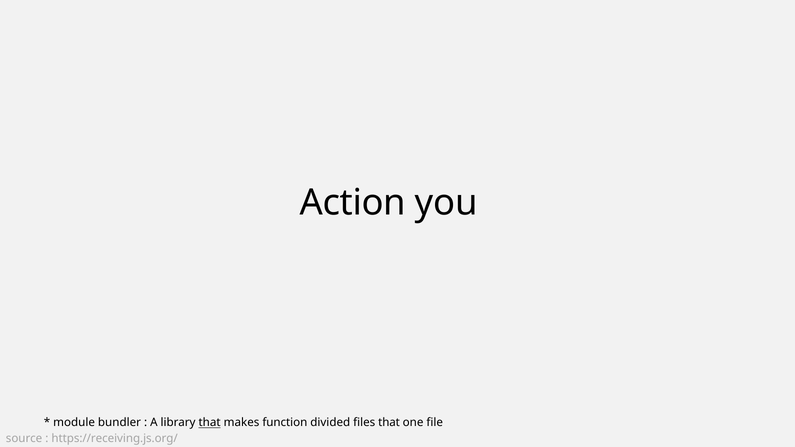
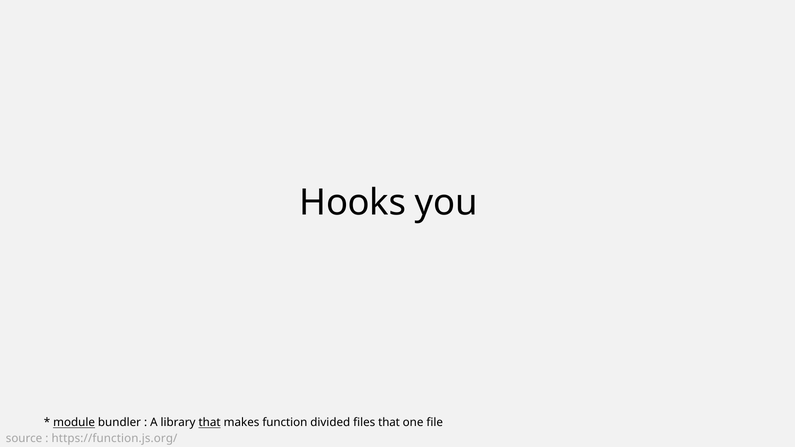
Action: Action -> Hooks (353, 203)
module underline: none -> present (74, 423)
https://receiving.js.org/: https://receiving.js.org/ -> https://function.js.org/ (114, 439)
